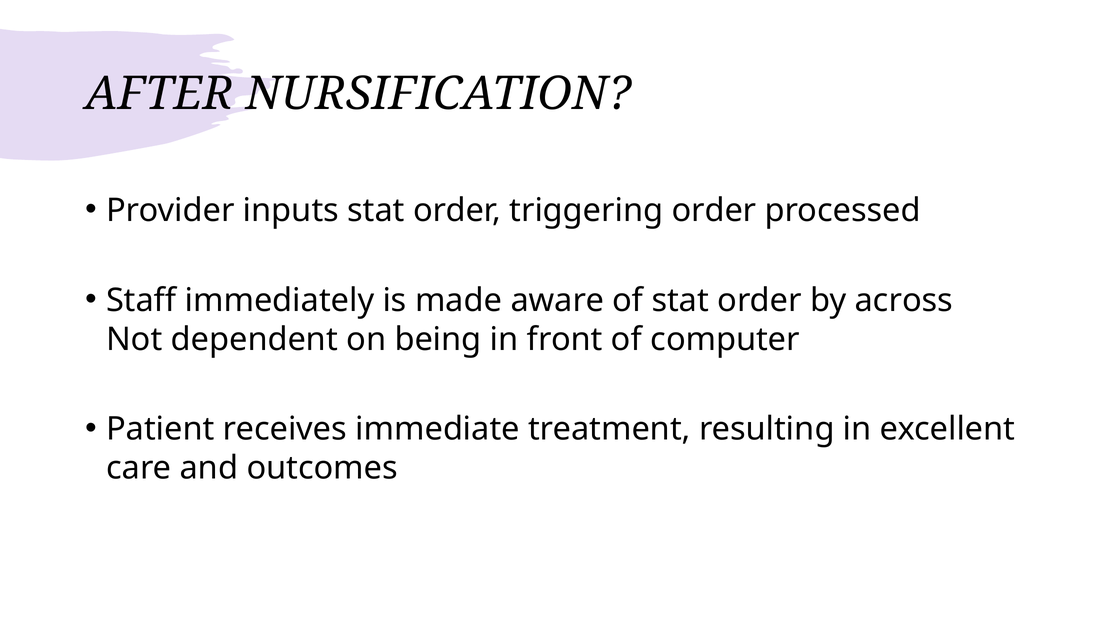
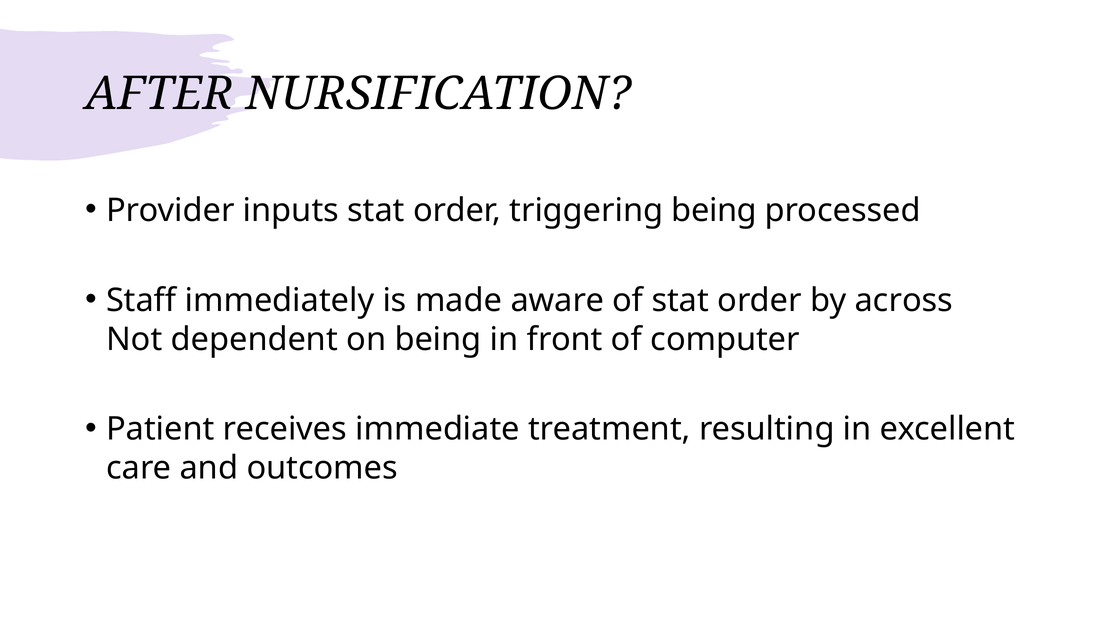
triggering order: order -> being (714, 210)
